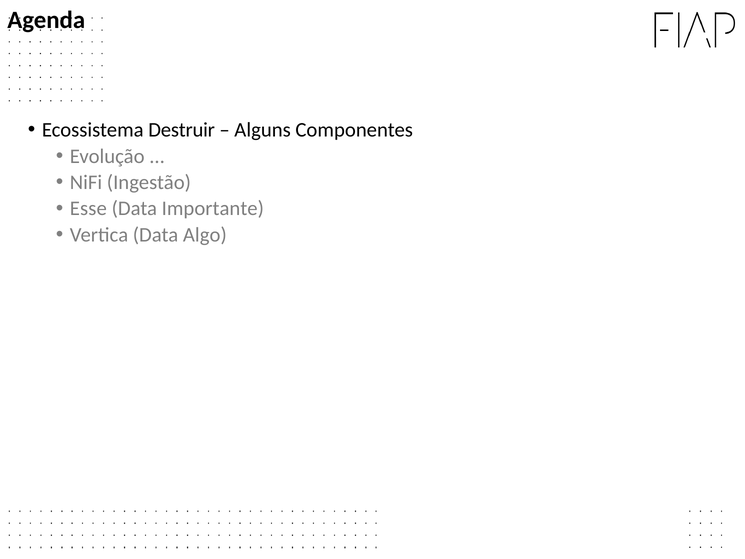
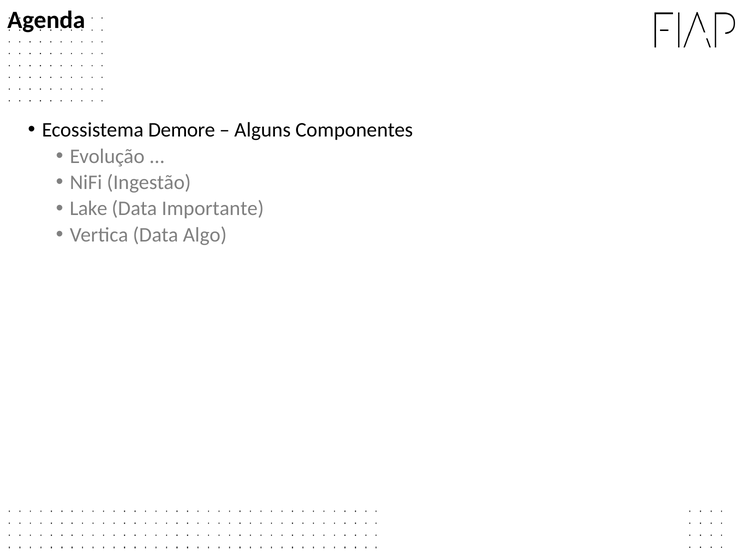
Destruir: Destruir -> Demore (182, 130)
Esse: Esse -> Lake (89, 209)
